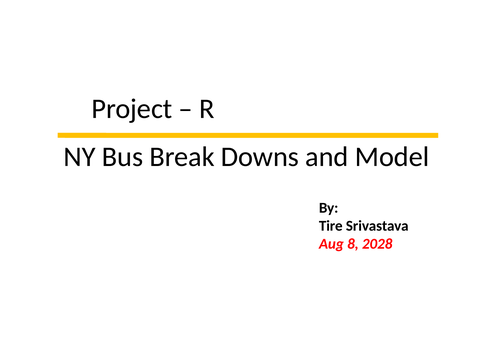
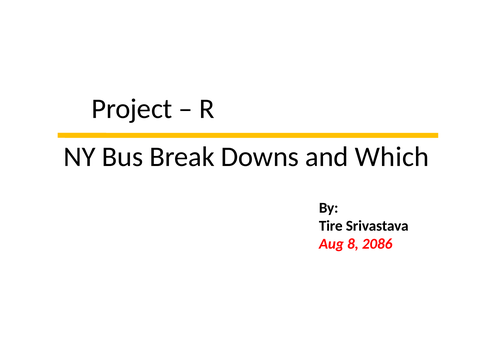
Model: Model -> Which (392, 157)
2028: 2028 -> 2086 (377, 244)
